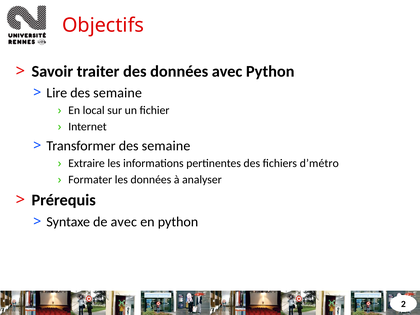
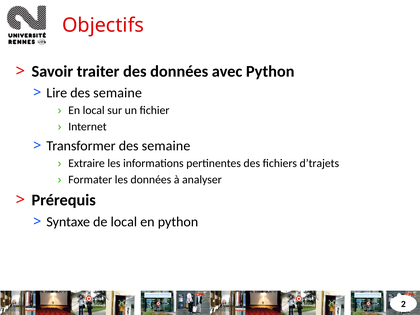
d’métro: d’métro -> d’trajets (319, 163)
de avec: avec -> local (124, 222)
